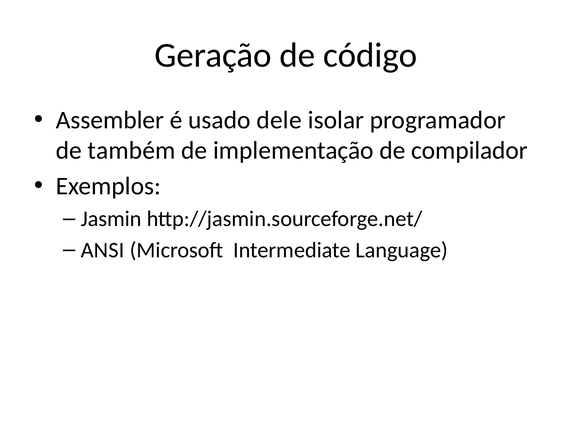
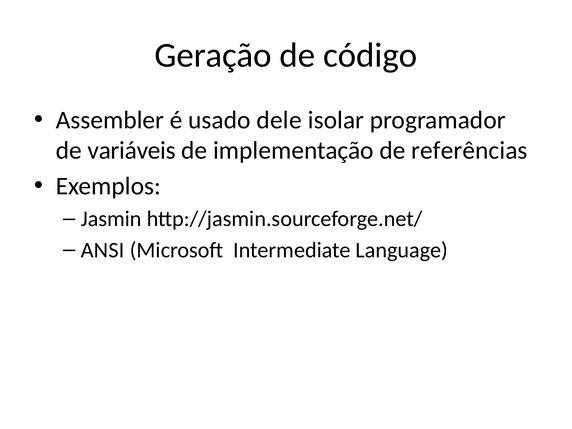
também: também -> variáveis (132, 151)
compilador: compilador -> referências (469, 151)
